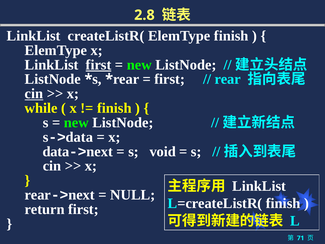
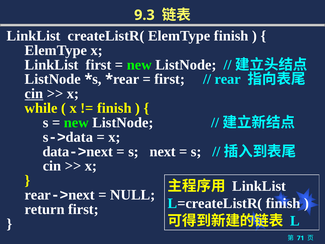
2.8: 2.8 -> 9.3 (144, 15)
first underline: present -> none (99, 65)
s void: void -> next (163, 151)
